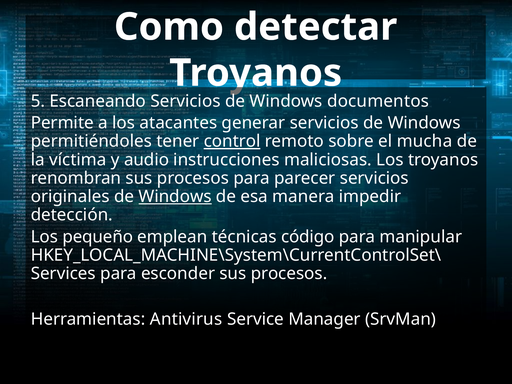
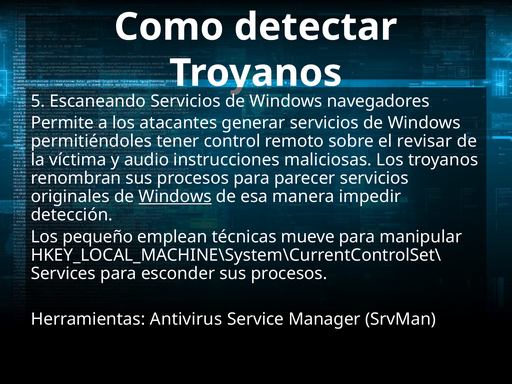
documentos: documentos -> navegadores (378, 101)
control underline: present -> none (232, 141)
mucha: mucha -> revisar (424, 141)
código: código -> mueve (308, 237)
